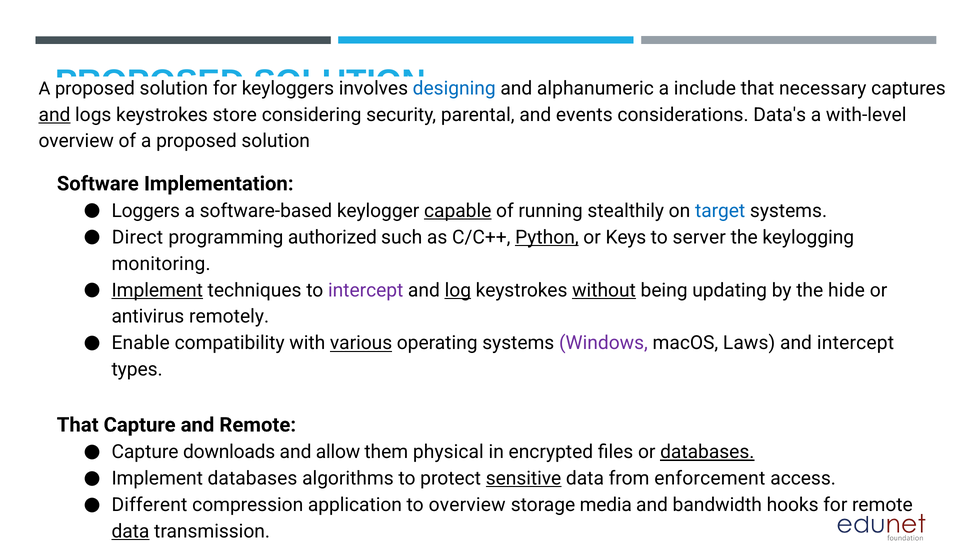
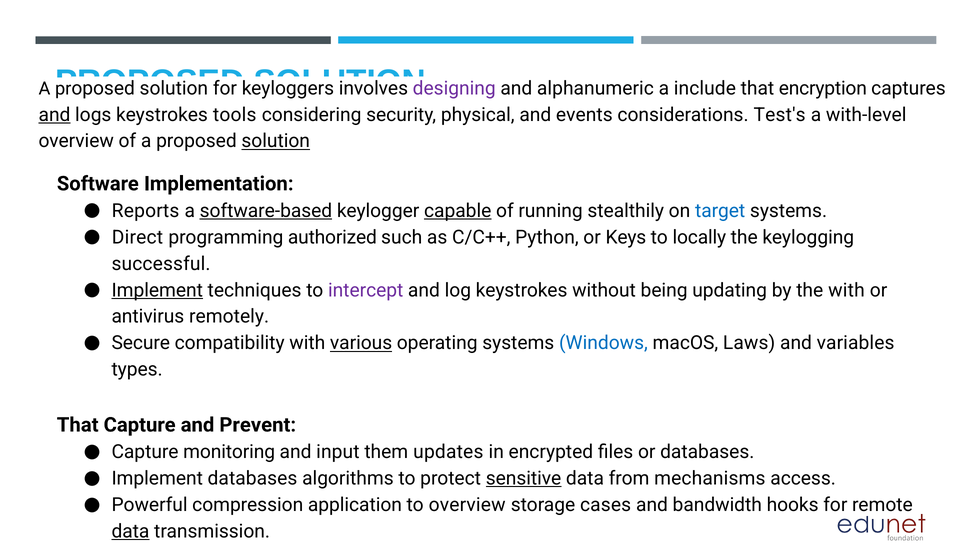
designing colour: blue -> purple (454, 88)
necessary: necessary -> encryption (823, 88)
store: store -> tools (235, 115)
parental: parental -> physical (478, 115)
Data's: Data's -> Test's (780, 115)
solution underline: none -> present (276, 141)
Loggers: Loggers -> Reports (146, 211)
software-based underline: none -> present (266, 211)
Python underline: present -> none (547, 238)
server: server -> locally (699, 238)
monitoring: monitoring -> successful (161, 264)
log underline: present -> none (458, 291)
without underline: present -> none (604, 291)
the hide: hide -> with (846, 291)
Enable: Enable -> Secure (141, 344)
Windows colour: purple -> blue (603, 344)
and intercept: intercept -> variables (856, 344)
and Remote: Remote -> Prevent (258, 425)
downloads: downloads -> monitoring (229, 453)
allow: allow -> input (338, 453)
physical: physical -> updates (448, 453)
databases underline: present -> none (707, 453)
enforcement: enforcement -> mechanisms (710, 479)
Different: Different -> Powerful (150, 506)
media: media -> cases (606, 506)
